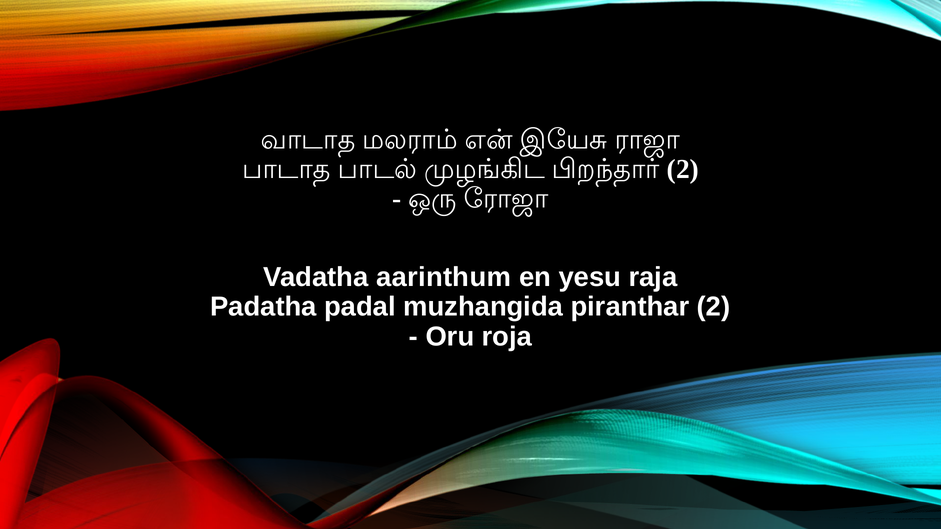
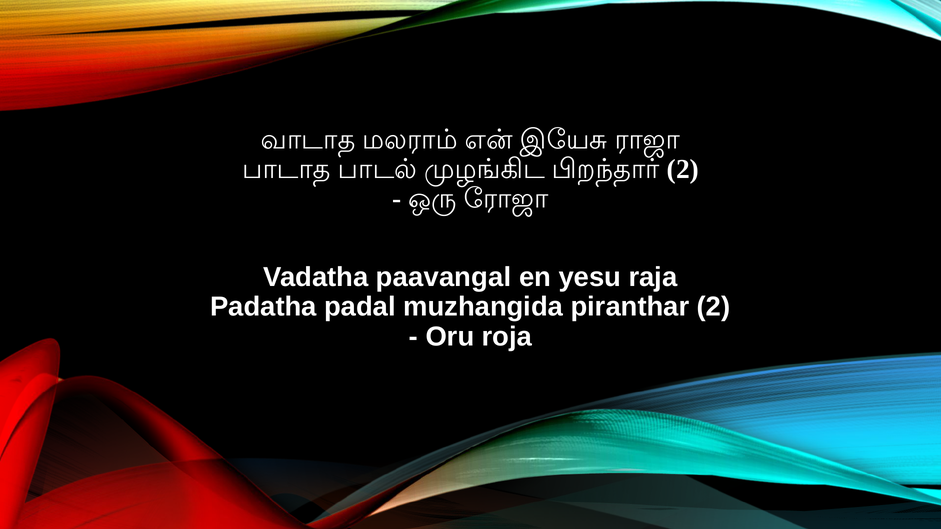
aarinthum: aarinthum -> paavangal (444, 278)
